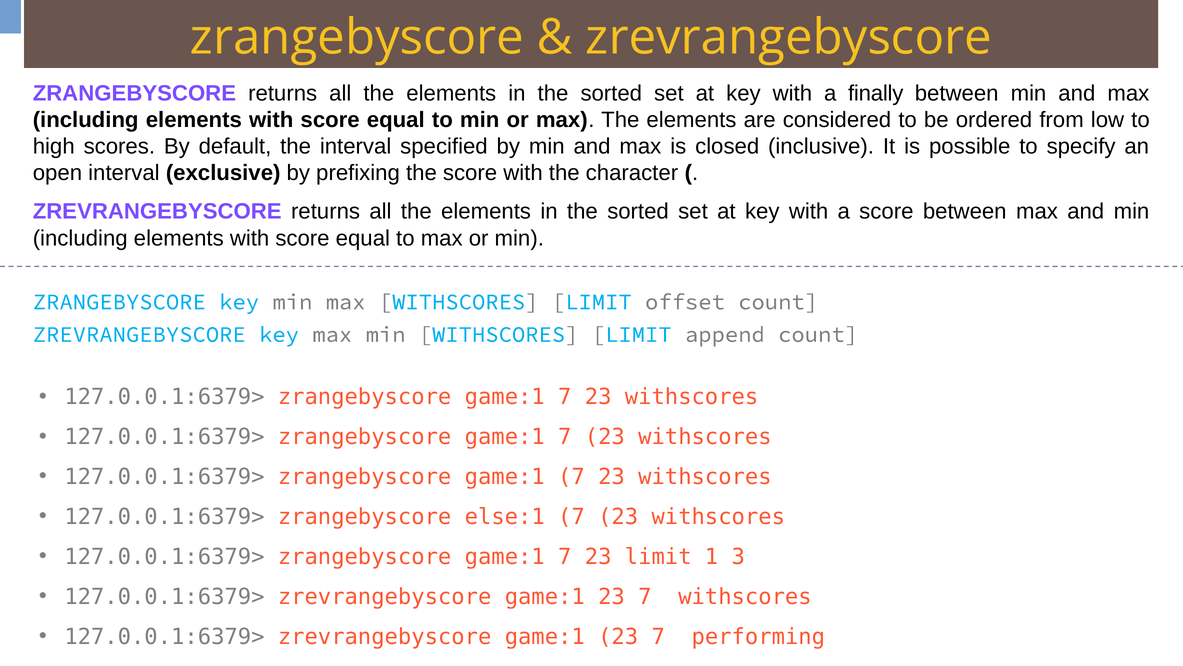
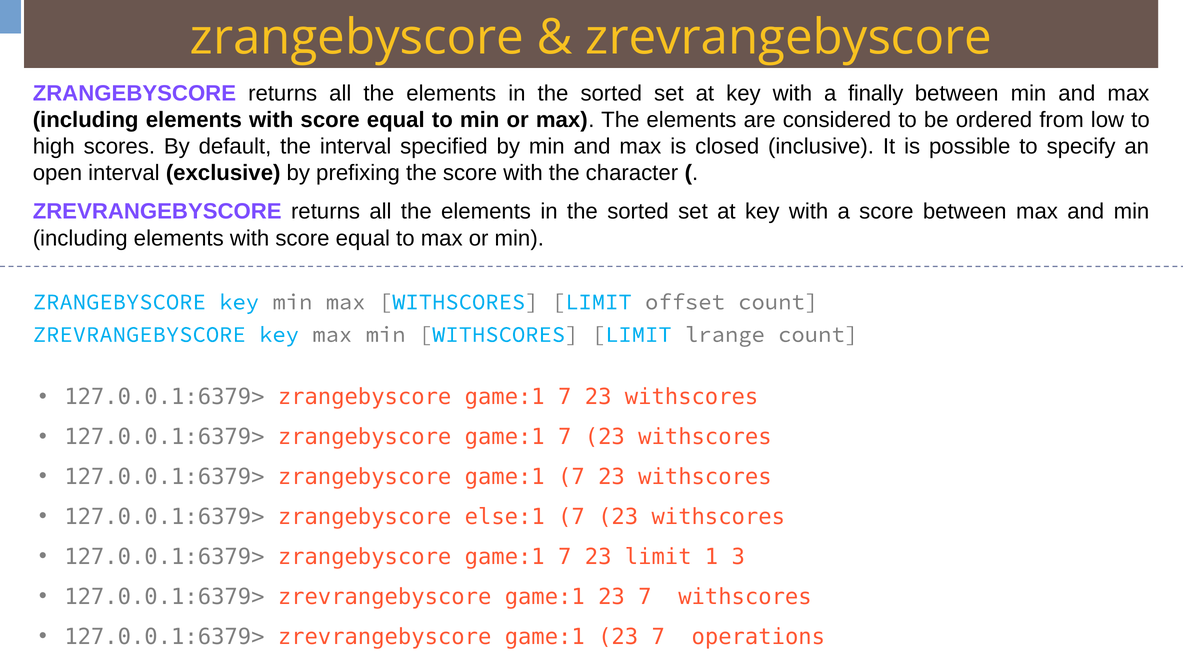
append: append -> lrange (725, 334)
performing: performing -> operations (758, 636)
